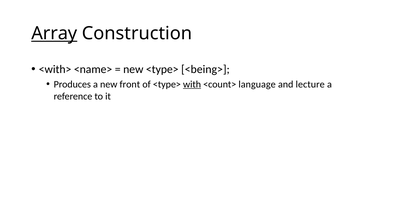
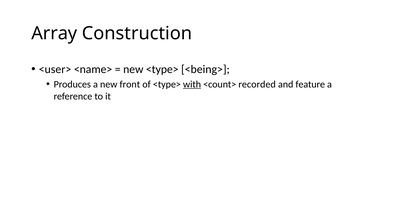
Array underline: present -> none (54, 33)
<with>: <with> -> <user> (55, 69)
language: language -> recorded (257, 84)
lecture: lecture -> feature (310, 84)
